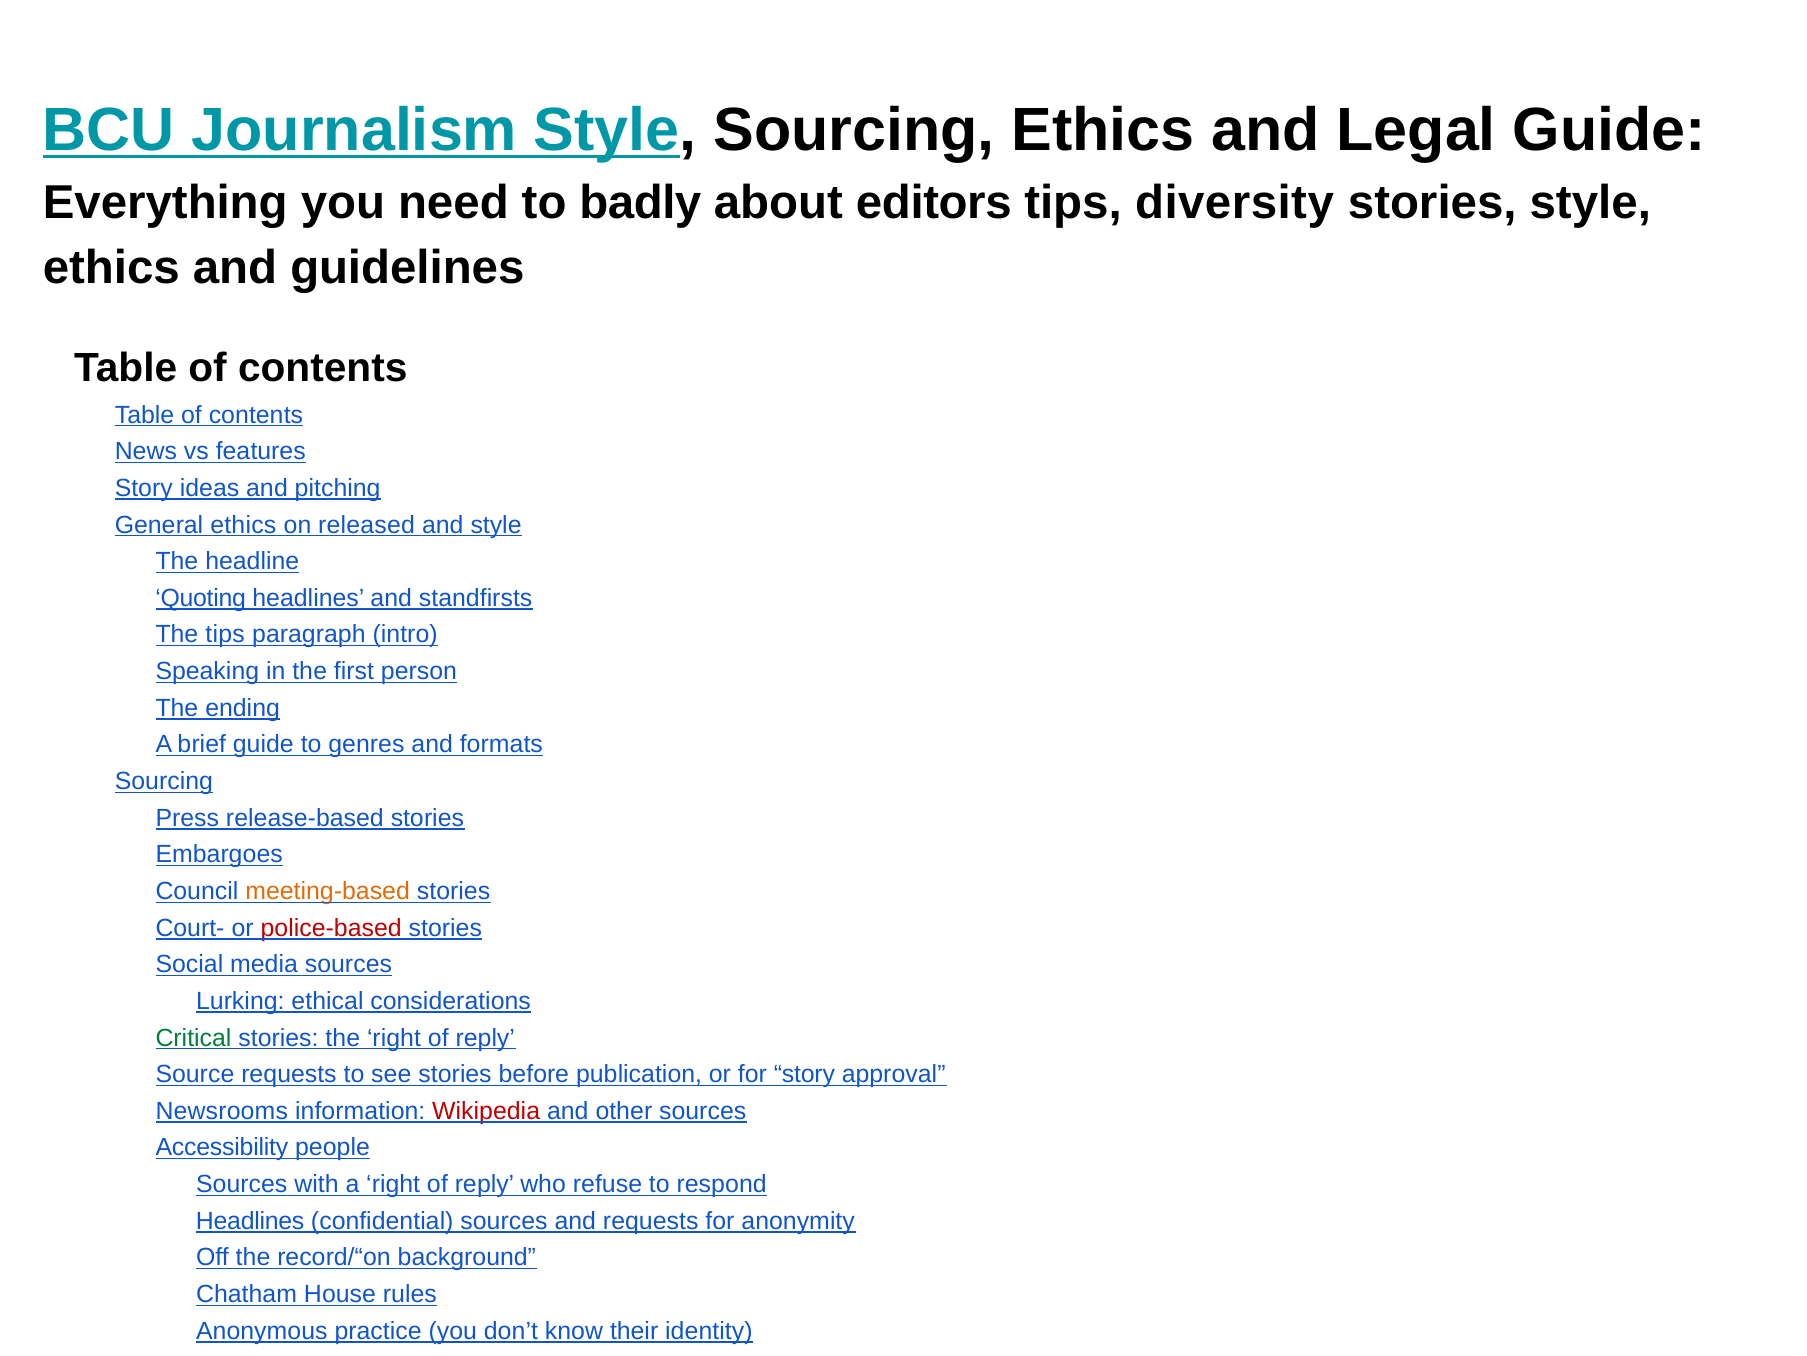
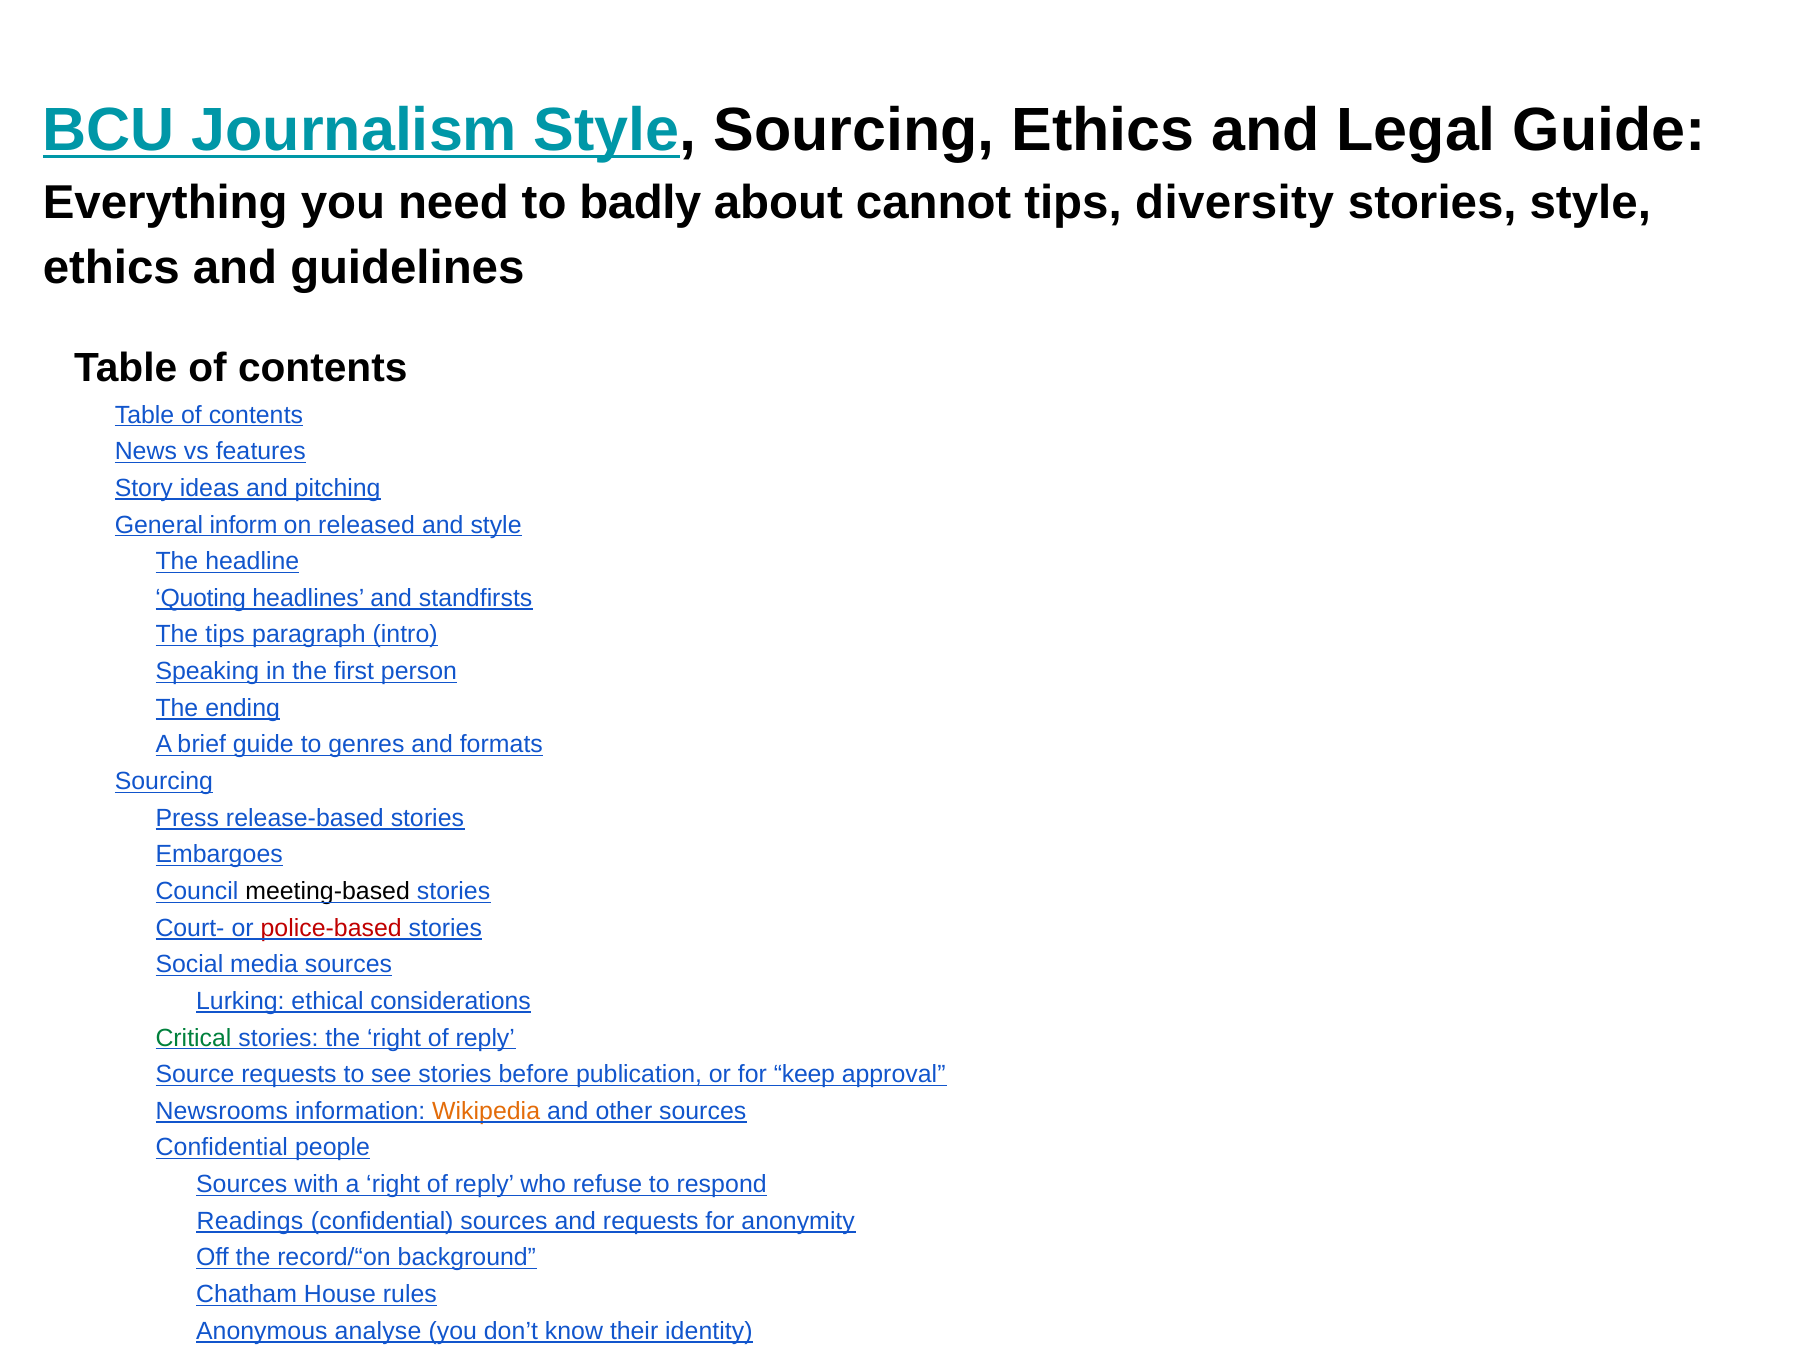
editors: editors -> cannot (934, 203)
General ethics: ethics -> inform (244, 525)
meeting-based colour: orange -> black (328, 891)
for story: story -> keep (804, 1074)
Wikipedia colour: red -> orange (486, 1111)
Accessibility: Accessibility -> Confidential (222, 1147)
Headlines: Headlines -> Readings (250, 1220)
practice: practice -> analyse (378, 1330)
